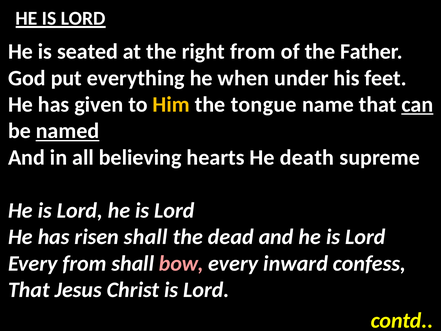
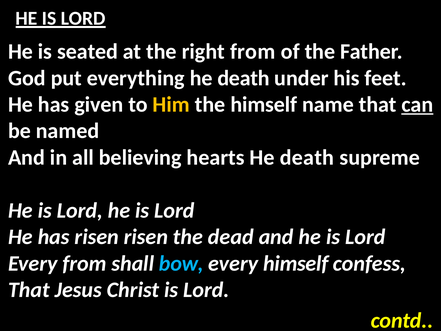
everything he when: when -> death (244, 78)
the tongue: tongue -> himself (264, 104)
named underline: present -> none (68, 131)
risen shall: shall -> risen (146, 237)
bow colour: pink -> light blue (181, 263)
every inward: inward -> himself (296, 263)
